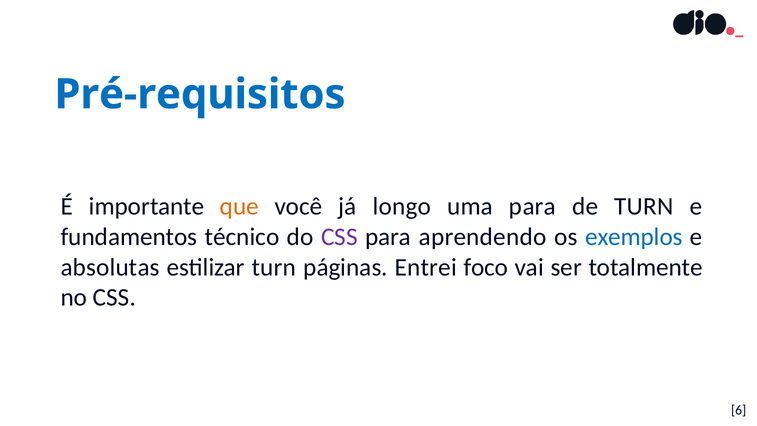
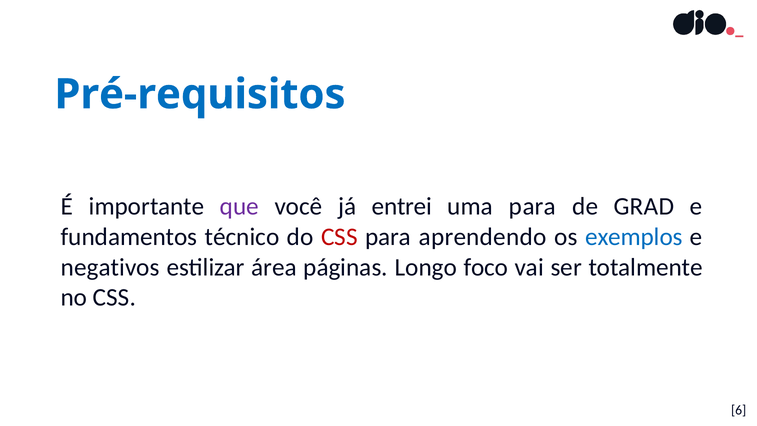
que colour: orange -> purple (239, 207)
longo: longo -> entrei (402, 207)
de TURN: TURN -> GRAD (644, 207)
CSS colour: purple -> red (339, 237)
absolutas: absolutas -> negativos (110, 267)
estilizar turn: turn -> área (274, 267)
Entrei: Entrei -> Longo (426, 267)
